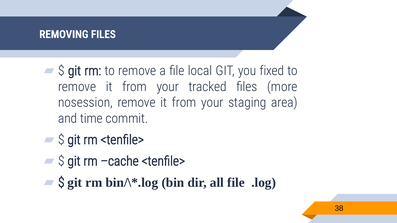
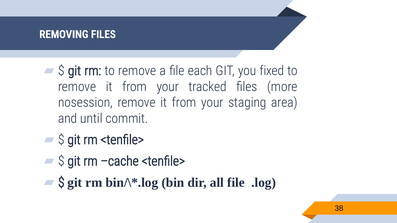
local: local -> each (200, 71)
time: time -> until (91, 119)
